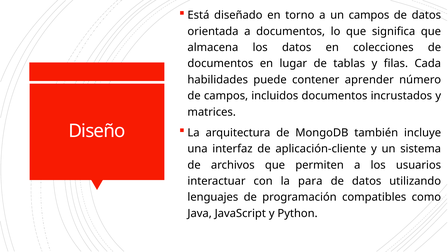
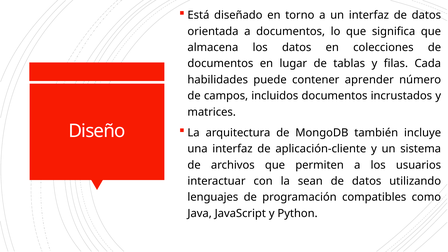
un campos: campos -> interfaz (369, 15)
para: para -> sean (310, 181)
